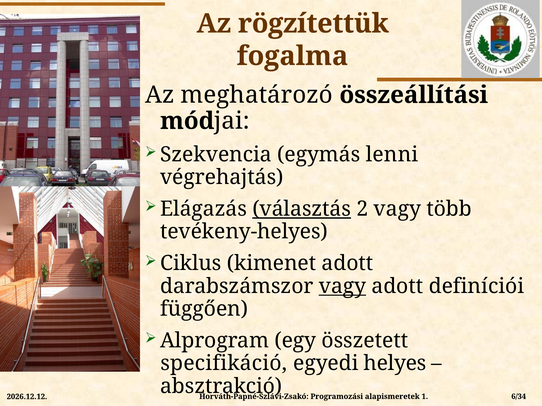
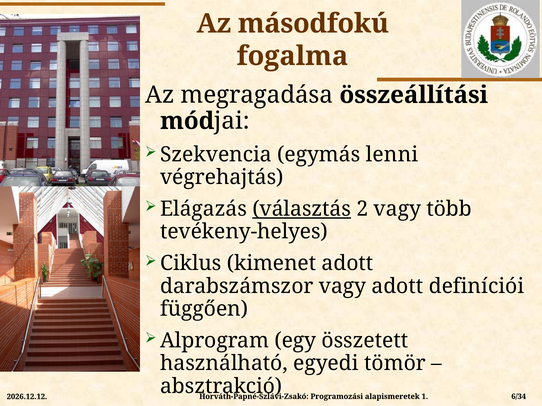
rögzítettük: rögzítettük -> másodfokú (313, 24)
meghatározó: meghatározó -> megragadása (257, 95)
vagy underline: present -> none (342, 286)
specifikáció: specifikáció -> használható (224, 364)
helyes: helyes -> tömör (395, 364)
